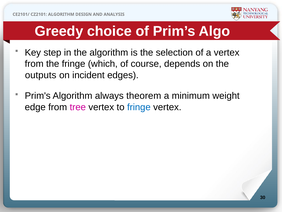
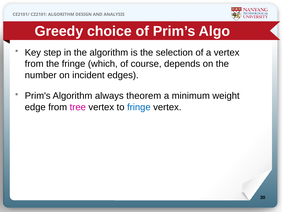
outputs: outputs -> number (41, 75)
